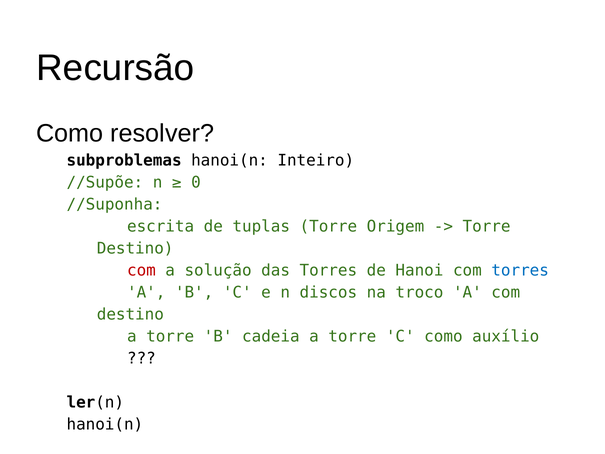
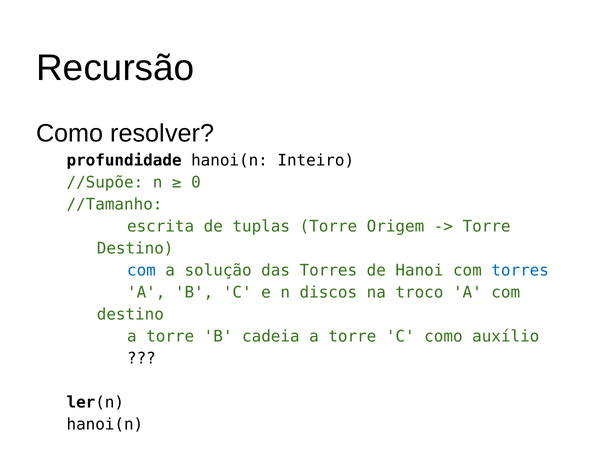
subproblemas: subproblemas -> profundidade (124, 160)
//Suponha: //Suponha -> //Tamanho (115, 204)
com colour: red -> blue (141, 270)
